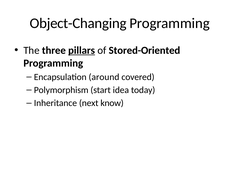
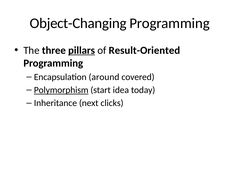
Stored-Oriented: Stored-Oriented -> Result-Oriented (144, 50)
Polymorphism underline: none -> present (61, 90)
know: know -> clicks (112, 103)
